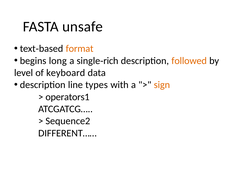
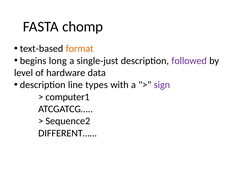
unsafe: unsafe -> chomp (83, 27)
rich: rich -> just (111, 61)
followed colour: orange -> purple (189, 61)
keyboard: keyboard -> hardware (66, 73)
sign colour: orange -> purple (162, 85)
operators1: operators1 -> computer1 (68, 97)
